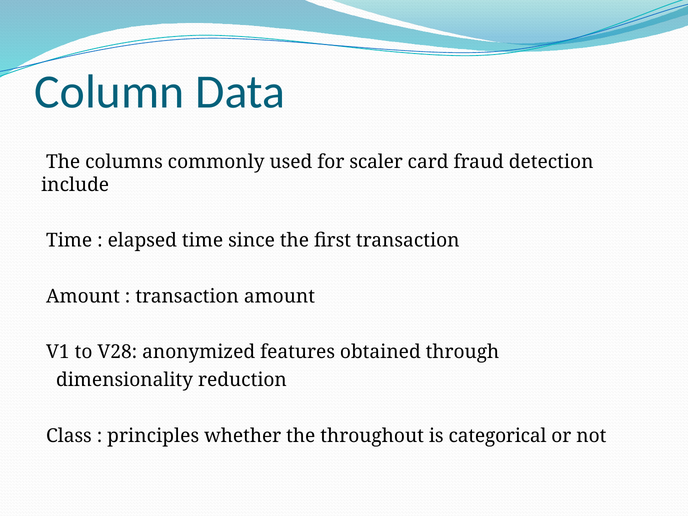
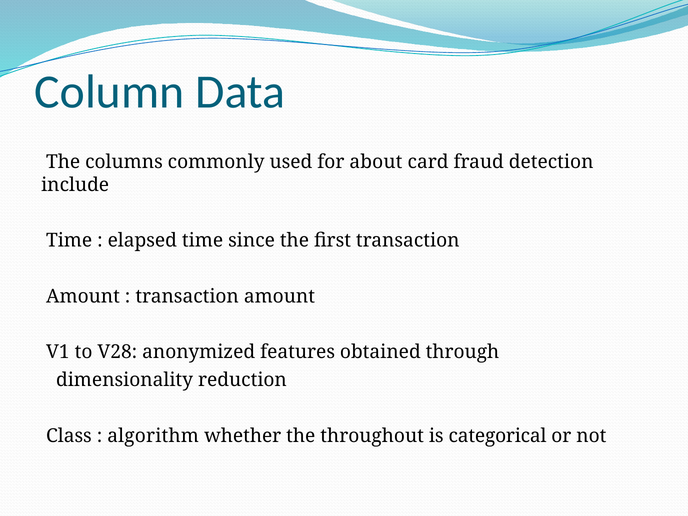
scaler: scaler -> about (376, 162)
principles: principles -> algorithm (153, 436)
